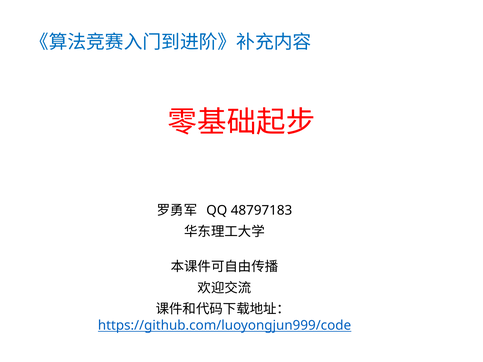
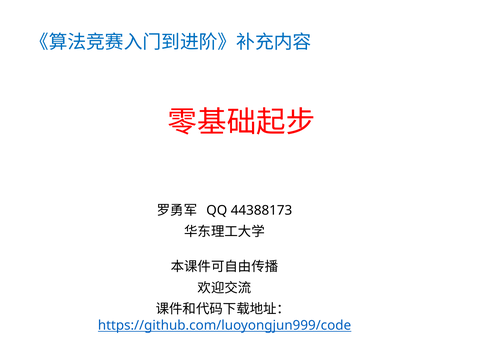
48797183: 48797183 -> 44388173 (262, 211)
